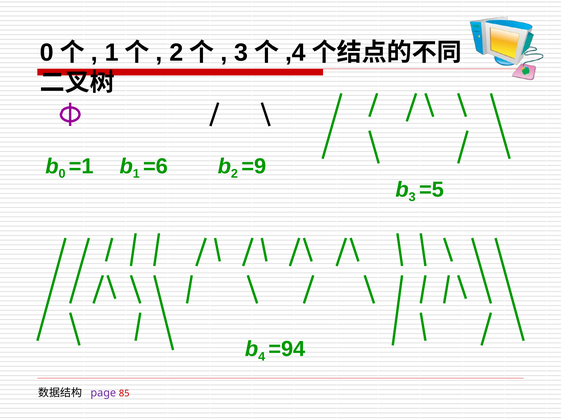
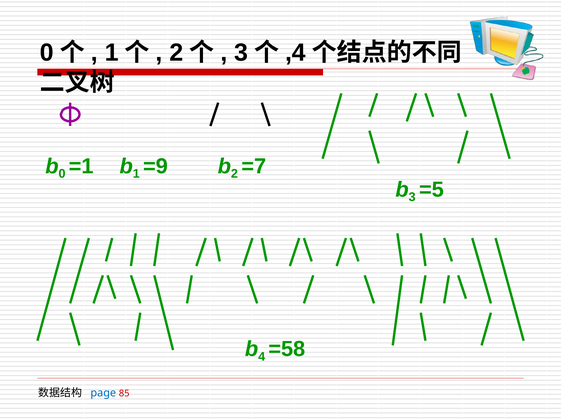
=6: =6 -> =9 (156, 166)
=9: =9 -> =7 (254, 166)
=94: =94 -> =58 (287, 350)
page colour: purple -> blue (103, 394)
